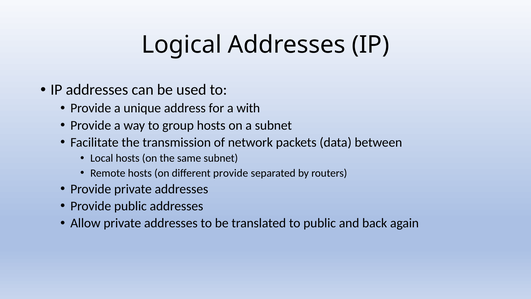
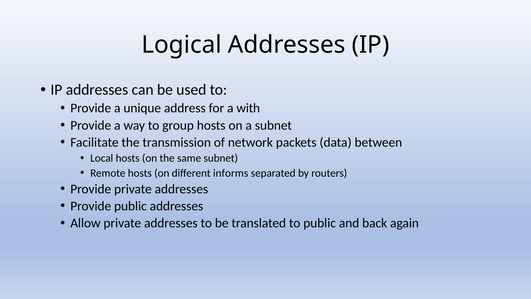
different provide: provide -> informs (231, 173)
